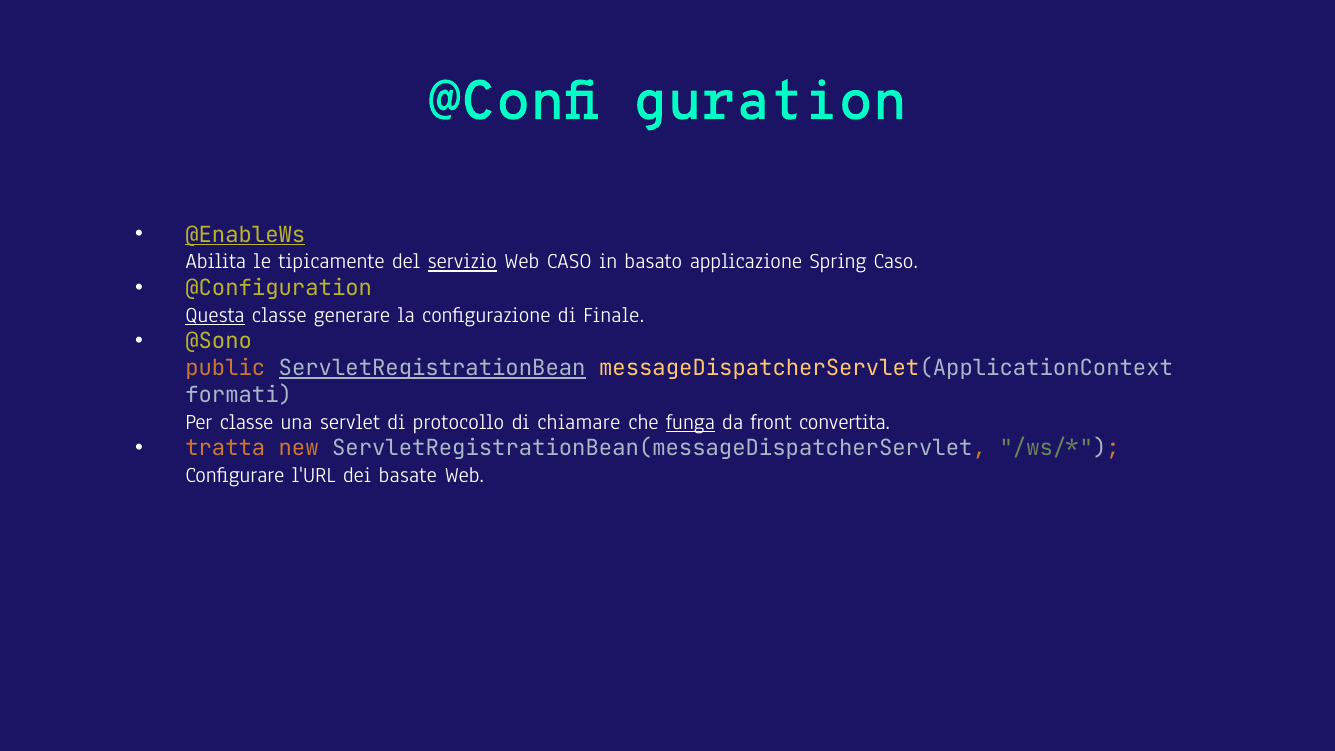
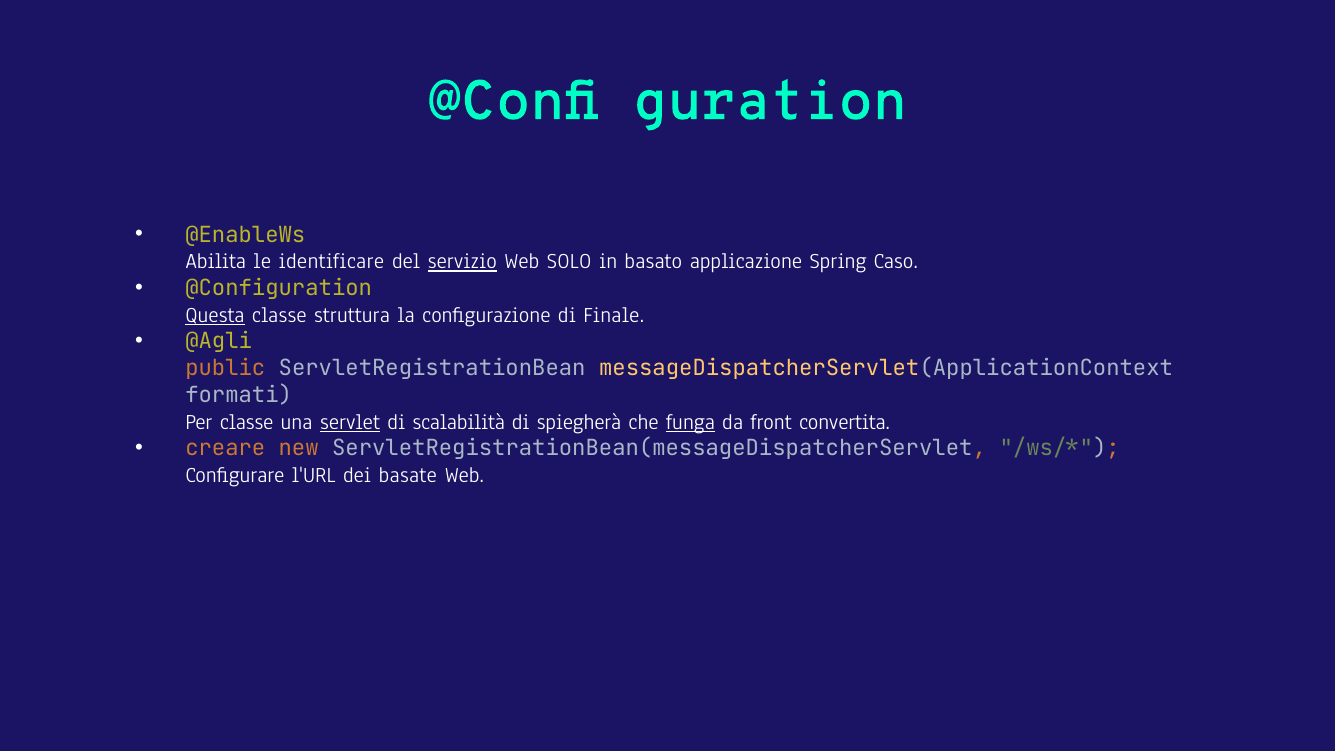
@EnableWs underline: present -> none (245, 235)
tipicamente: tipicamente -> identificare (331, 262)
Web CASO: CASO -> SOLO (569, 262)
generare: generare -> struttura (352, 315)
@Sono: @Sono -> @Agli (219, 342)
ServletRegistrationBean underline: present -> none (432, 368)
servlet underline: none -> present (350, 422)
protocollo: protocollo -> scalabilità (459, 422)
chiamare: chiamare -> spiegherà (579, 422)
tratta: tratta -> creare (225, 448)
